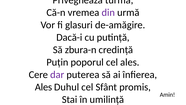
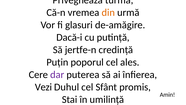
din colour: purple -> orange (108, 12)
zbura-n: zbura-n -> jertfe-n (81, 50)
Ales: Ales -> Vezi (43, 87)
